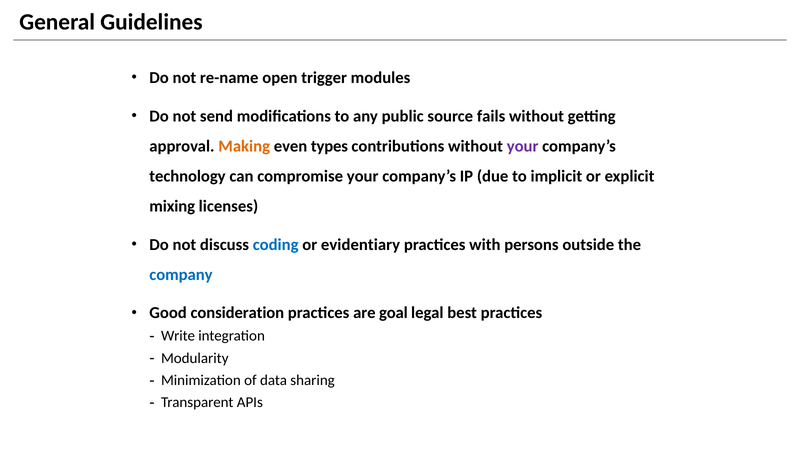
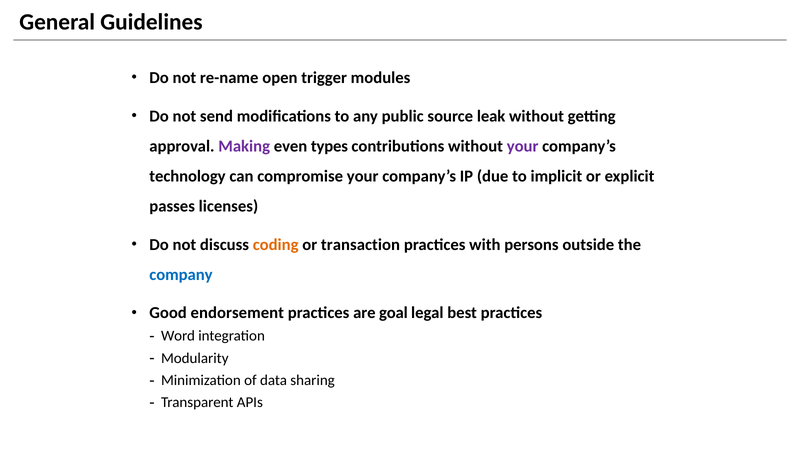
fails: fails -> leak (491, 116)
Making colour: orange -> purple (244, 146)
mixing: mixing -> passes (172, 206)
coding colour: blue -> orange (276, 245)
evidentiary: evidentiary -> transaction (361, 245)
consideration: consideration -> endorsement (237, 313)
Write: Write -> Word (178, 336)
